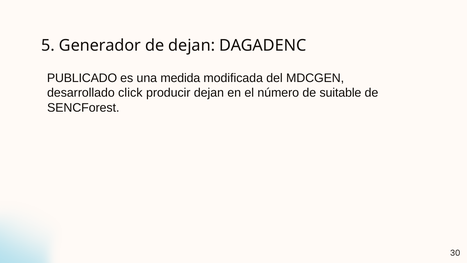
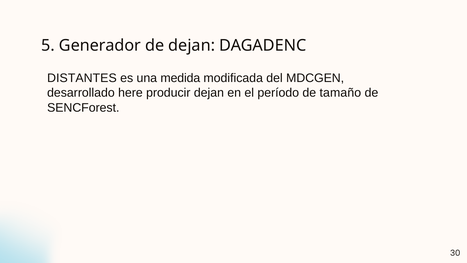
PUBLICADO: PUBLICADO -> DISTANTES (82, 78)
click: click -> here (130, 93)
número: número -> período (278, 93)
suitable: suitable -> tamaño (340, 93)
